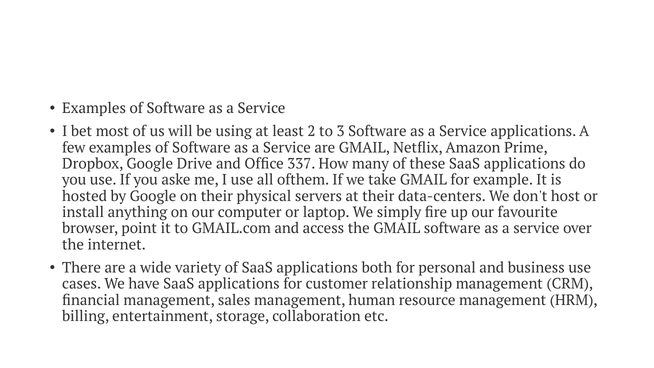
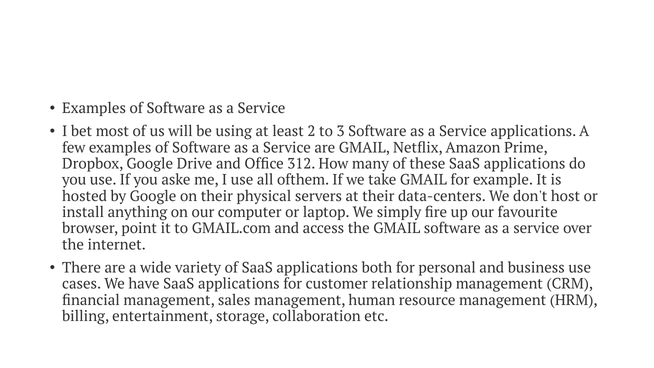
337: 337 -> 312 (301, 164)
